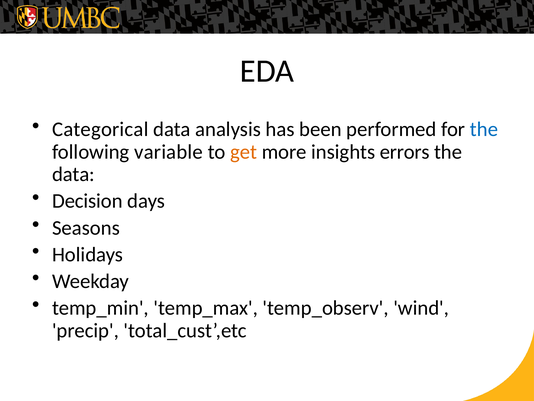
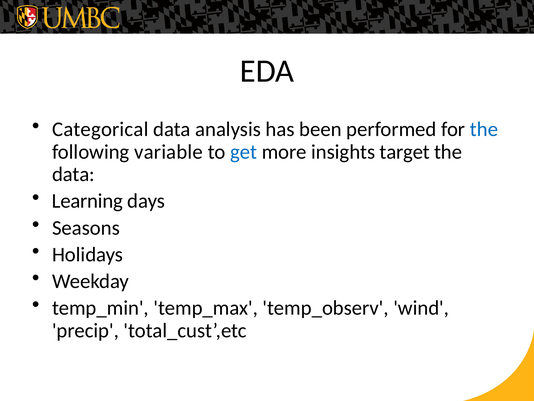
get colour: orange -> blue (244, 152)
errors: errors -> target (405, 152)
Decision: Decision -> Learning (87, 201)
